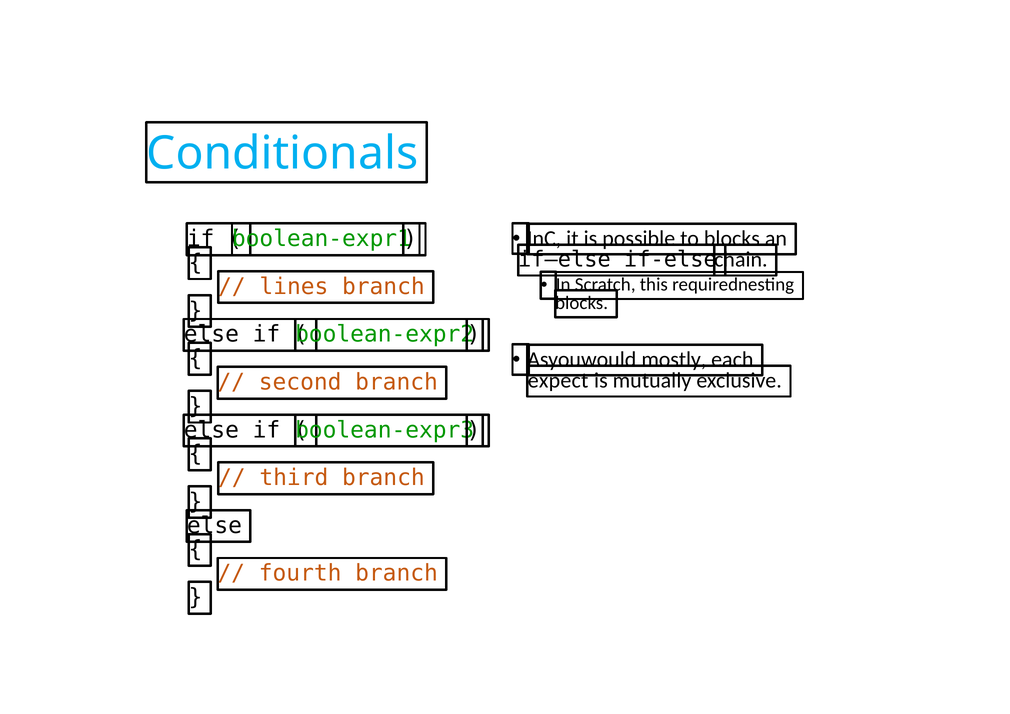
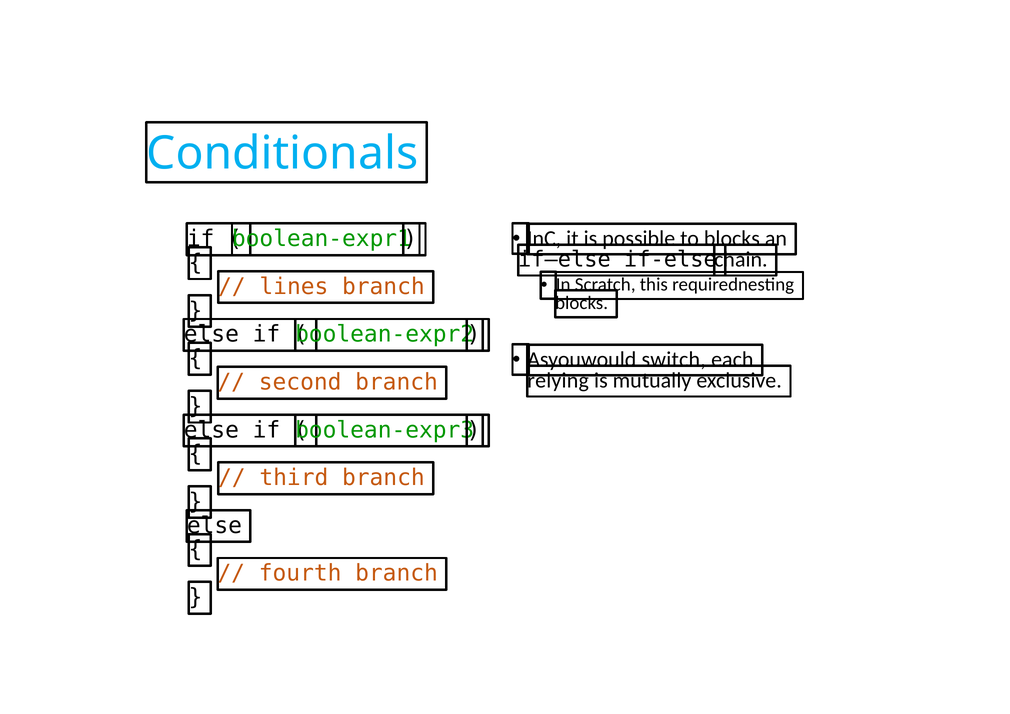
mostly: mostly -> switch (674, 359)
expect: expect -> relying (558, 380)
